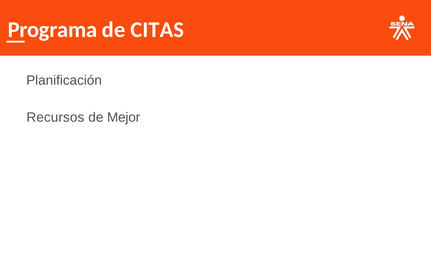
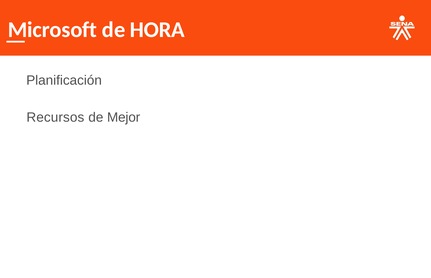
Programa: Programa -> Microsoft (52, 30)
CITAS: CITAS -> HORA (157, 30)
